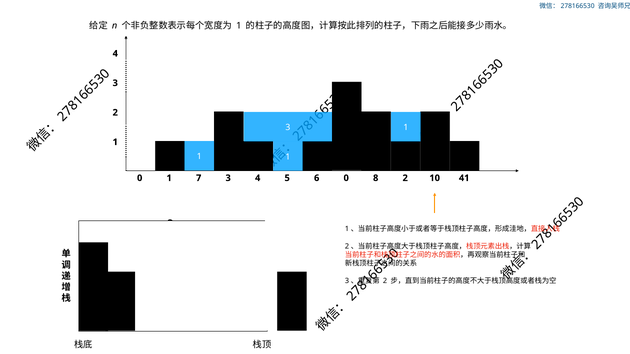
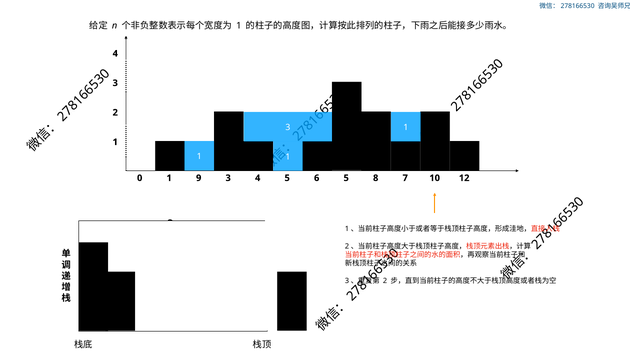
1 7: 7 -> 9 (199, 178)
5 6 0: 0 -> 5 (346, 178)
8 2: 2 -> 7 (405, 178)
41: 41 -> 12 (464, 178)
